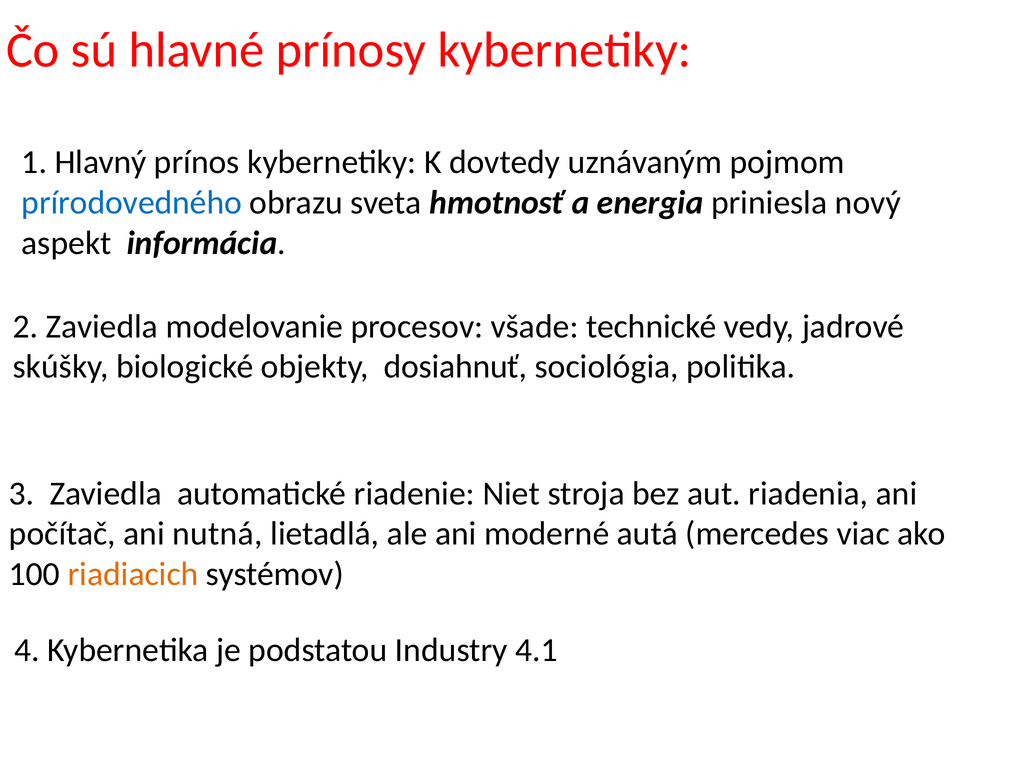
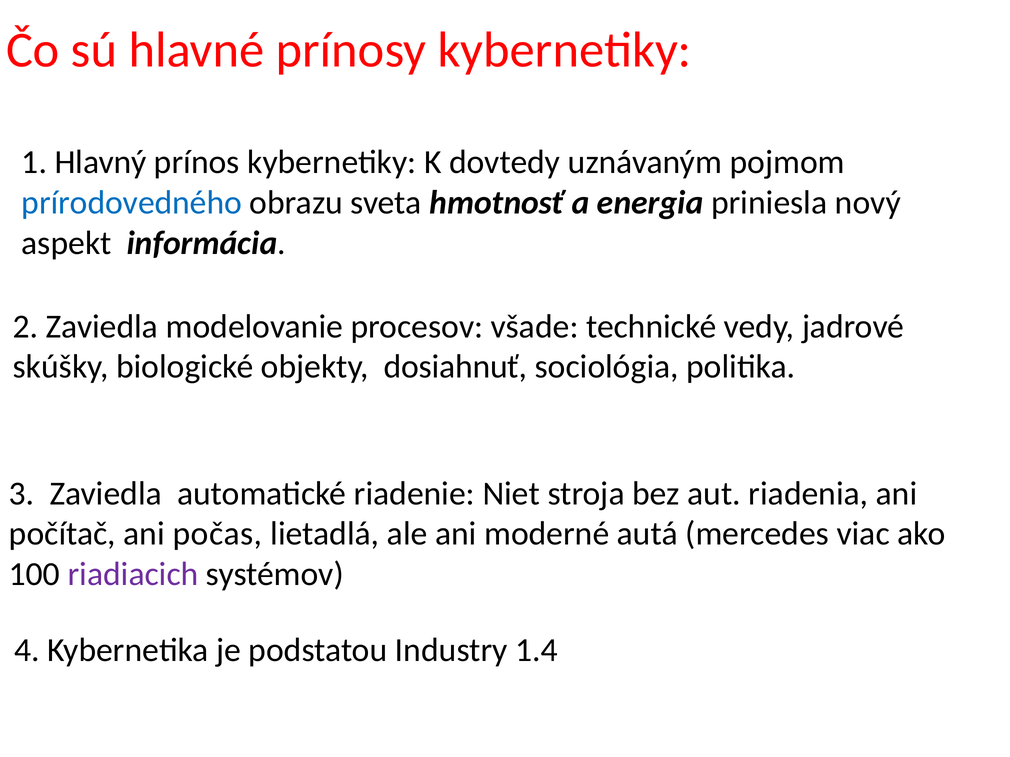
nutná: nutná -> počas (217, 534)
riadiacich colour: orange -> purple (133, 575)
4.1: 4.1 -> 1.4 (537, 650)
